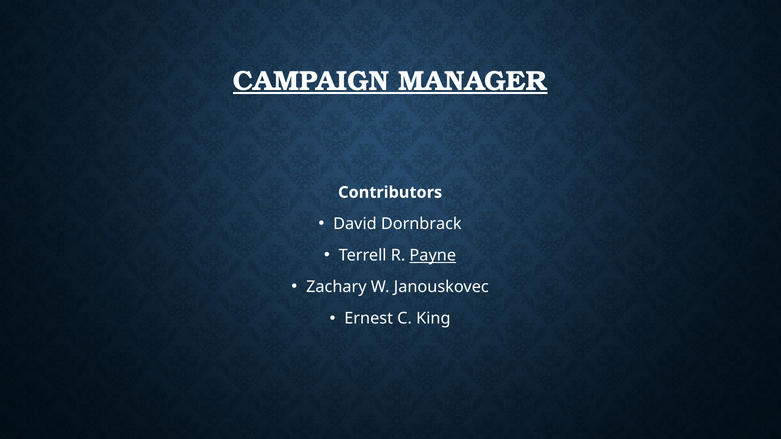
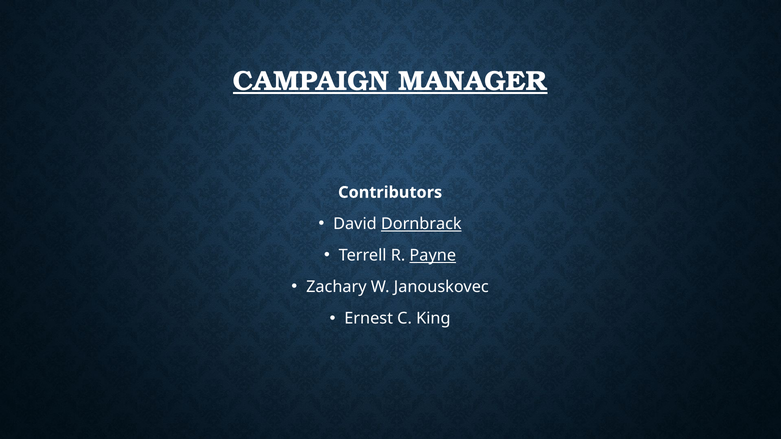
Dornbrack underline: none -> present (421, 224)
